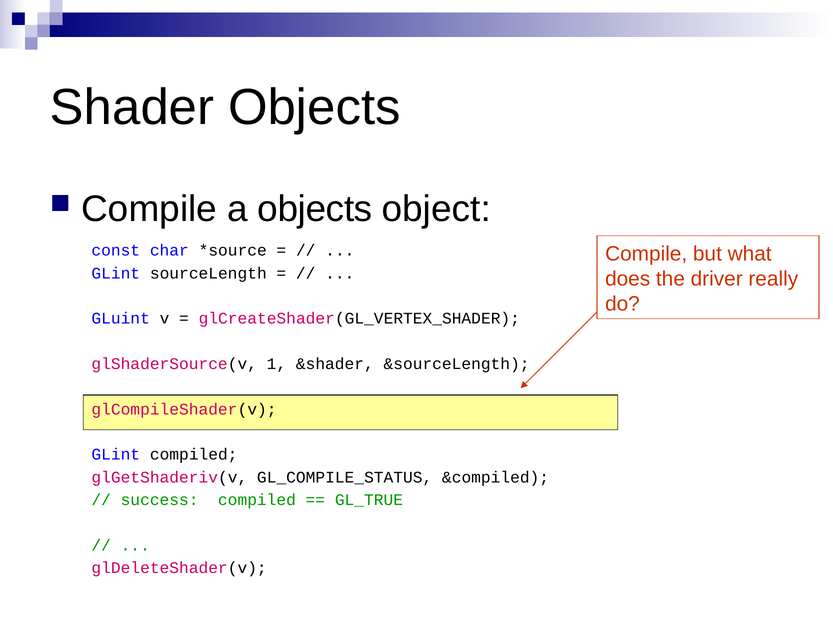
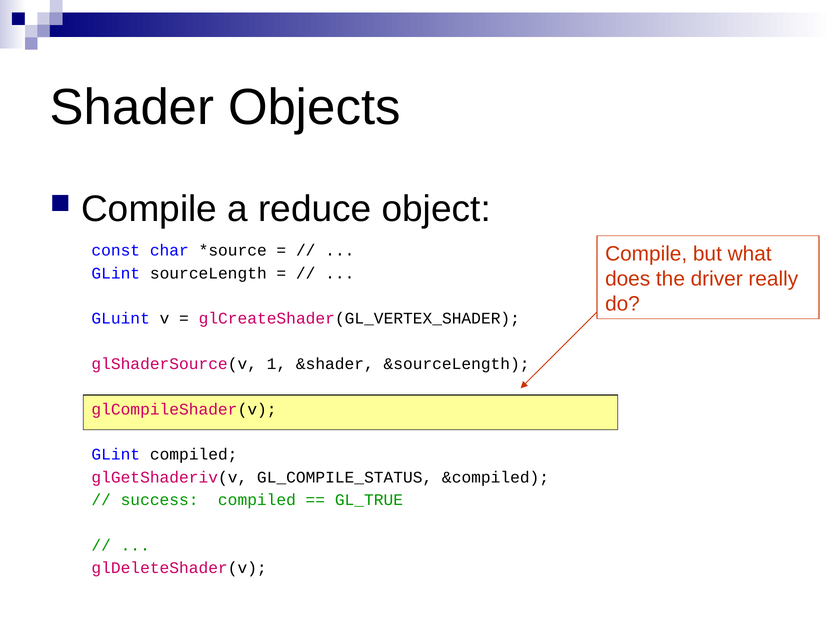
a objects: objects -> reduce (315, 209)
